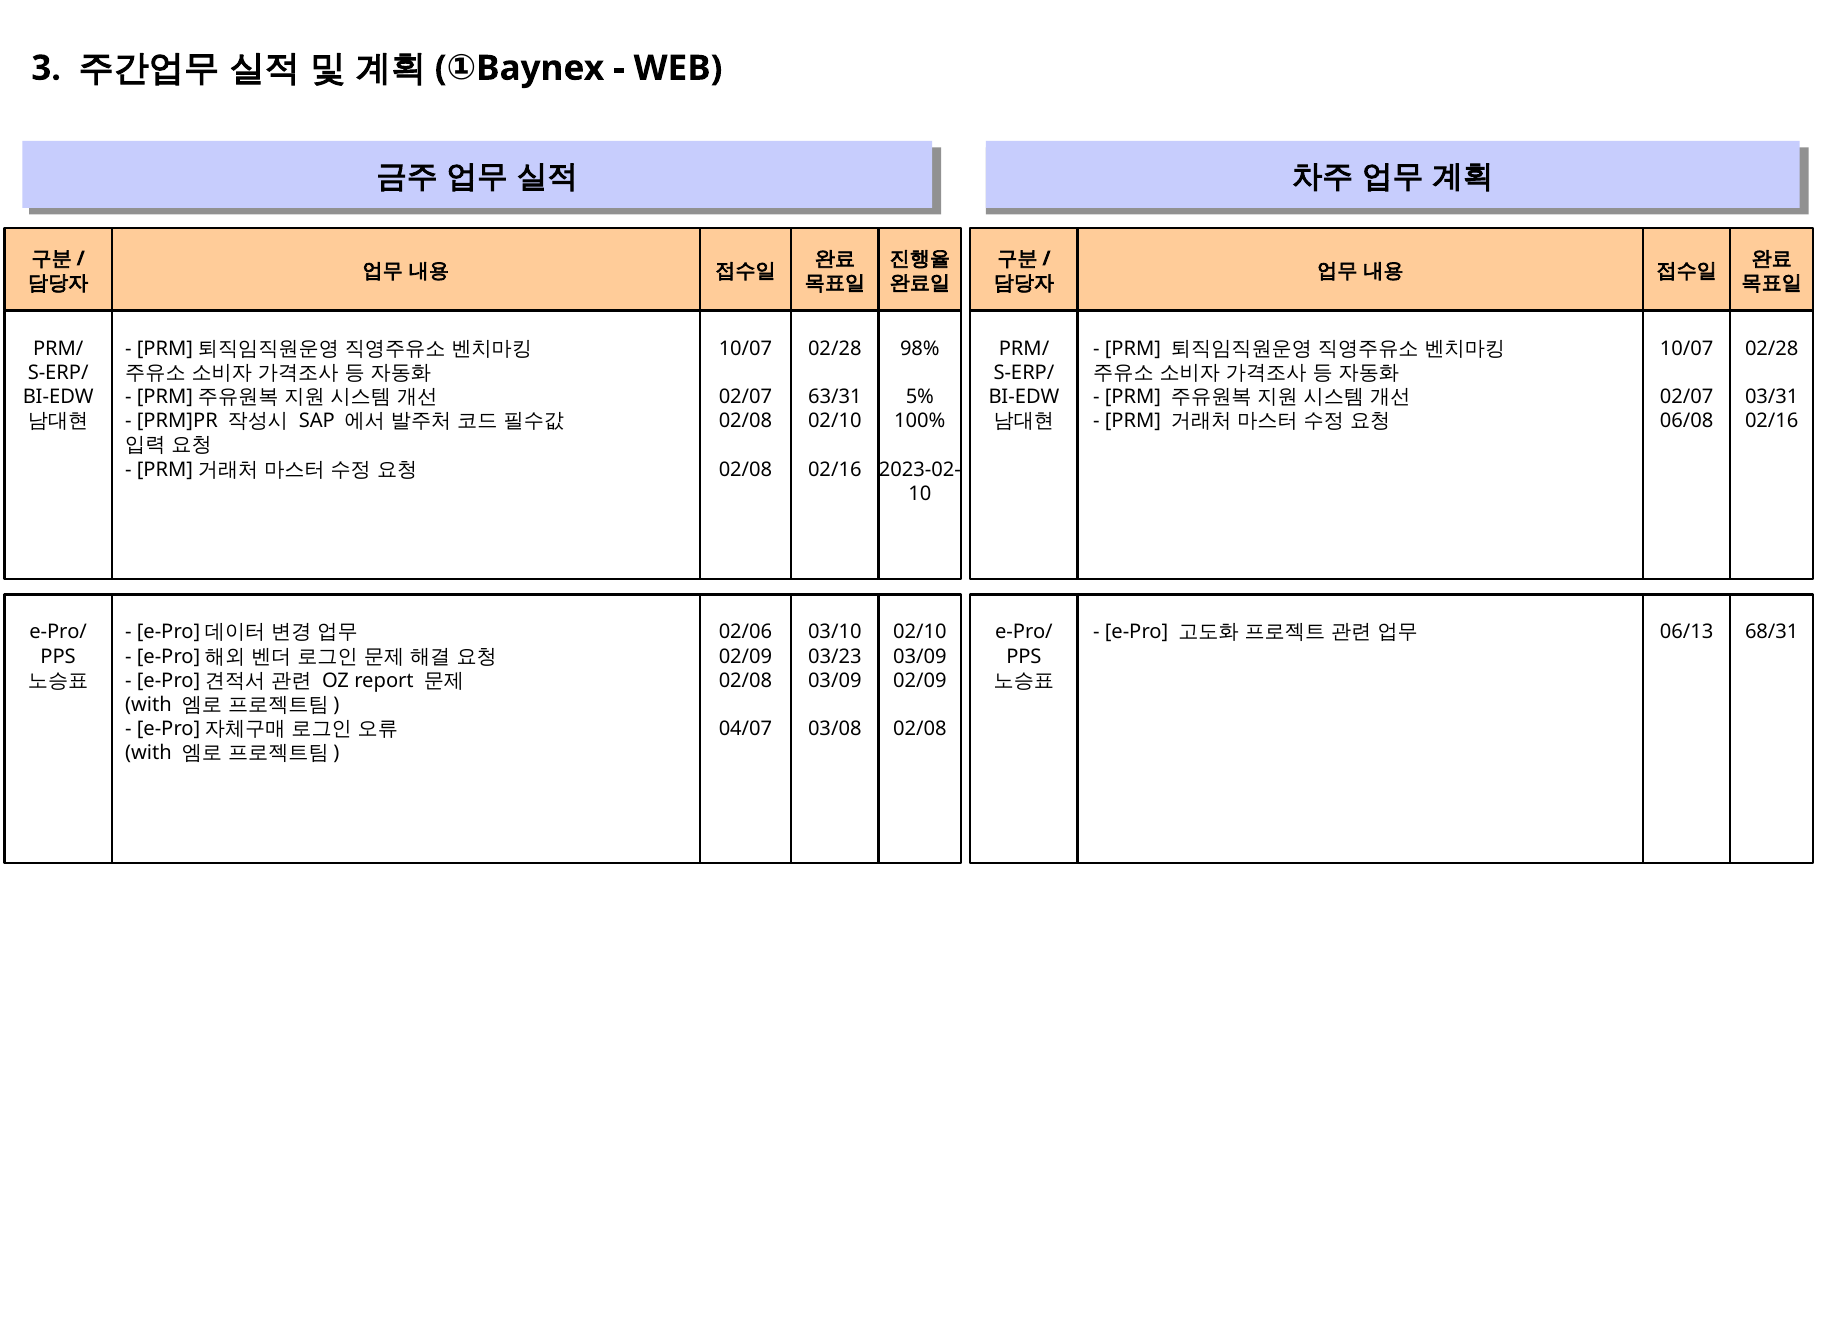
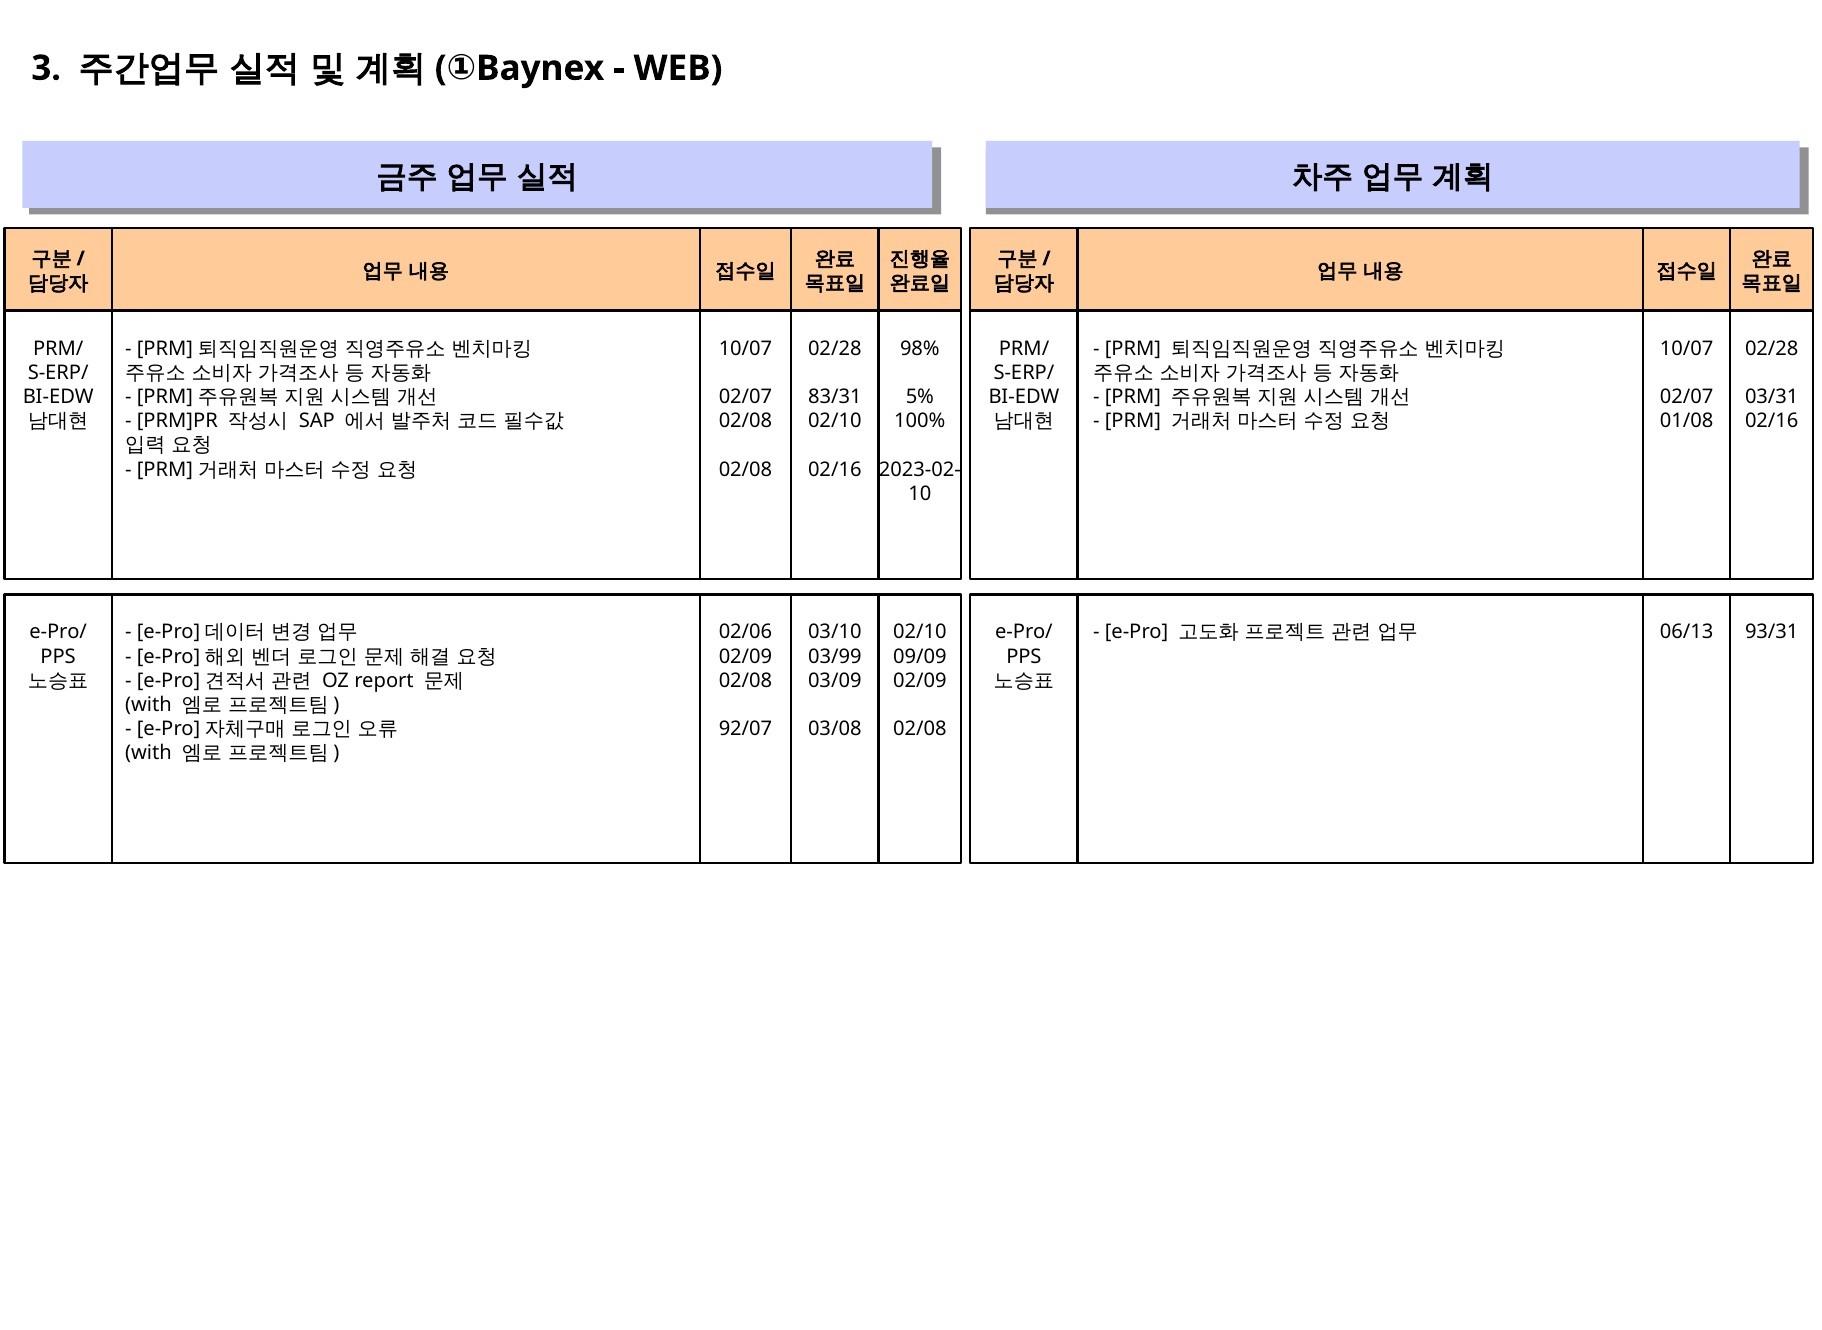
63/31: 63/31 -> 83/31 (835, 397)
06/08: 06/08 -> 01/08 (1687, 421)
68/31: 68/31 -> 93/31 (1772, 632)
03/23: 03/23 -> 03/99 (835, 657)
03/09: 03/09 -> 09/09 (920, 657)
04/07: 04/07 -> 92/07 (745, 729)
